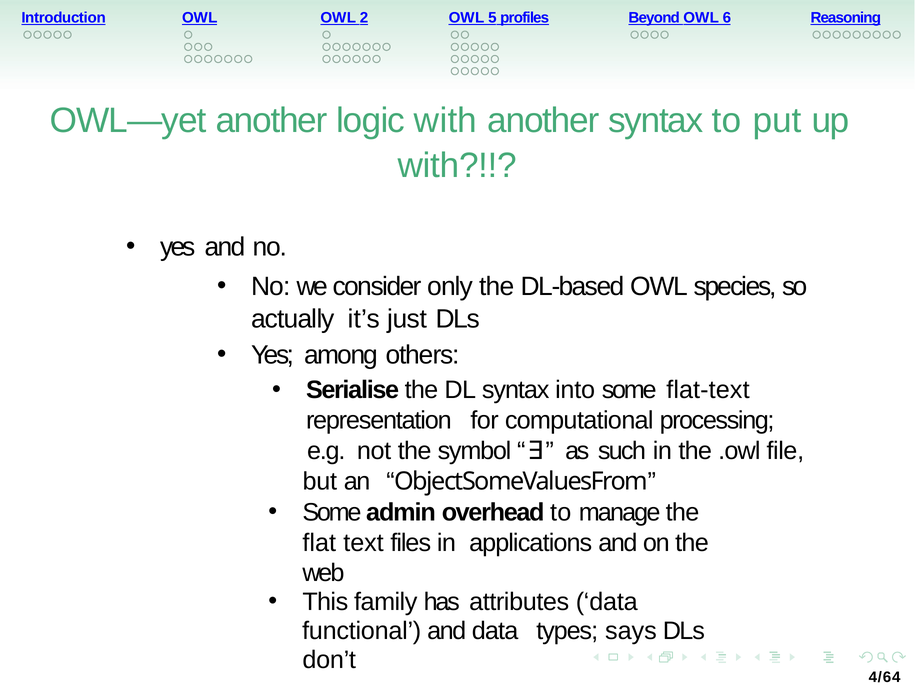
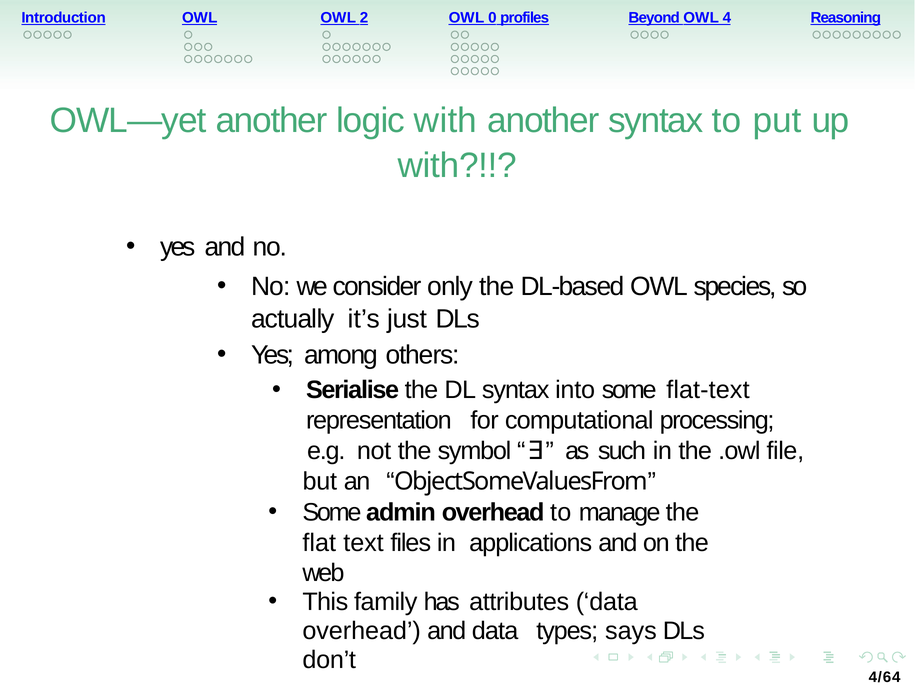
5: 5 -> 0 (492, 18)
6: 6 -> 4 (727, 18)
functional: functional -> overhead (362, 631)
